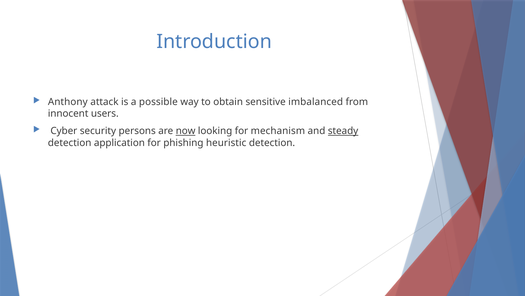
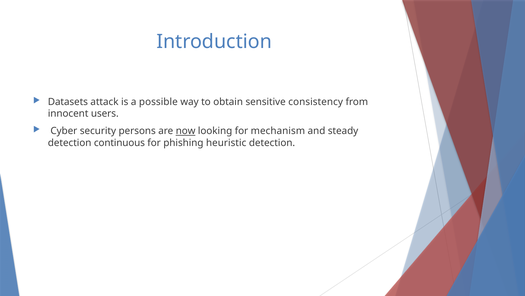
Anthony: Anthony -> Datasets (68, 102)
imbalanced: imbalanced -> consistency (316, 102)
steady underline: present -> none (343, 131)
application: application -> continuous (119, 143)
